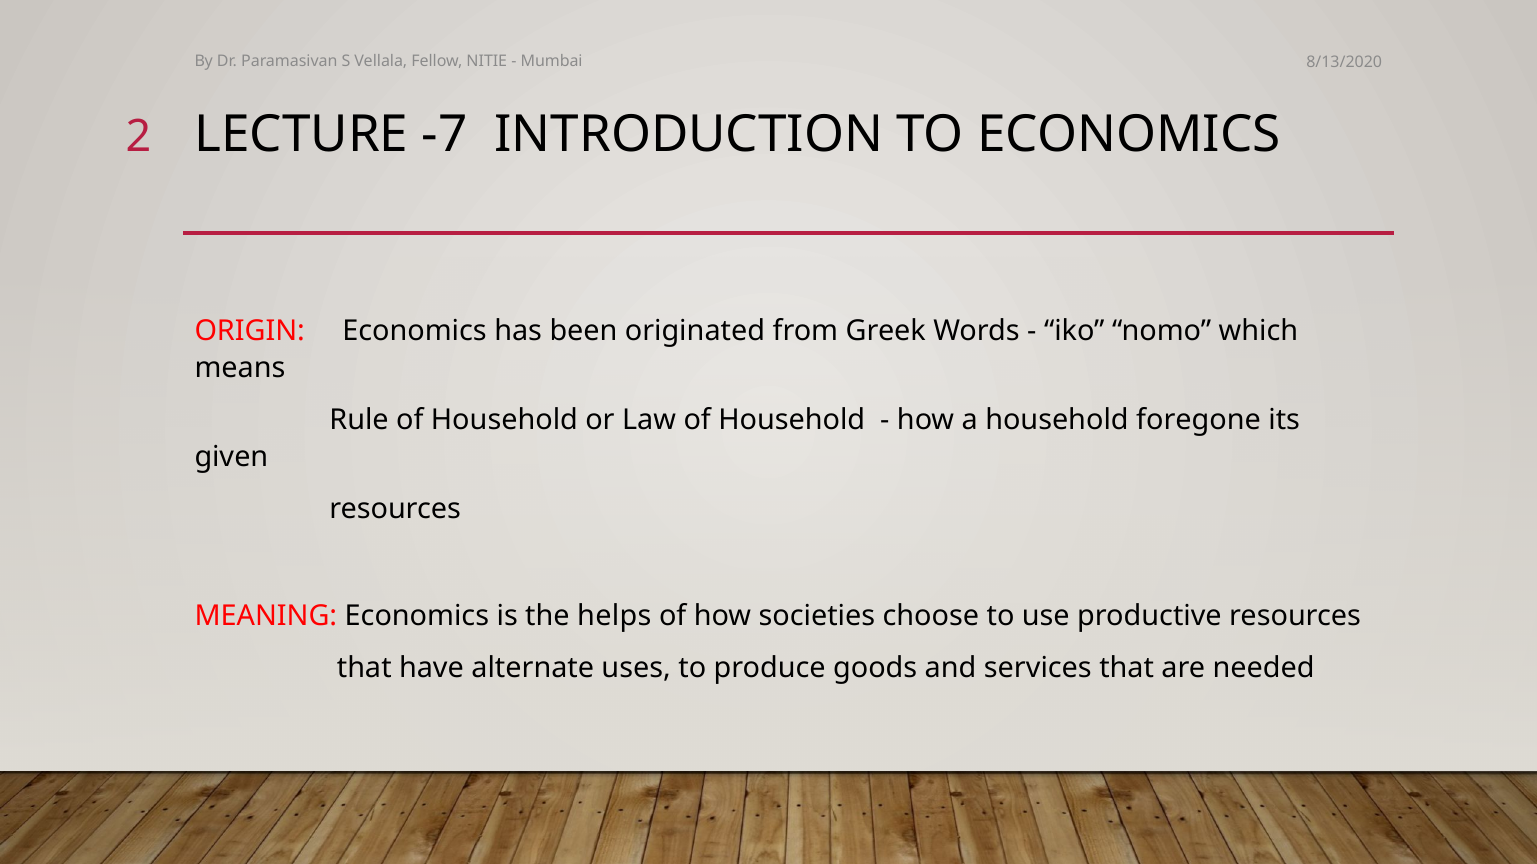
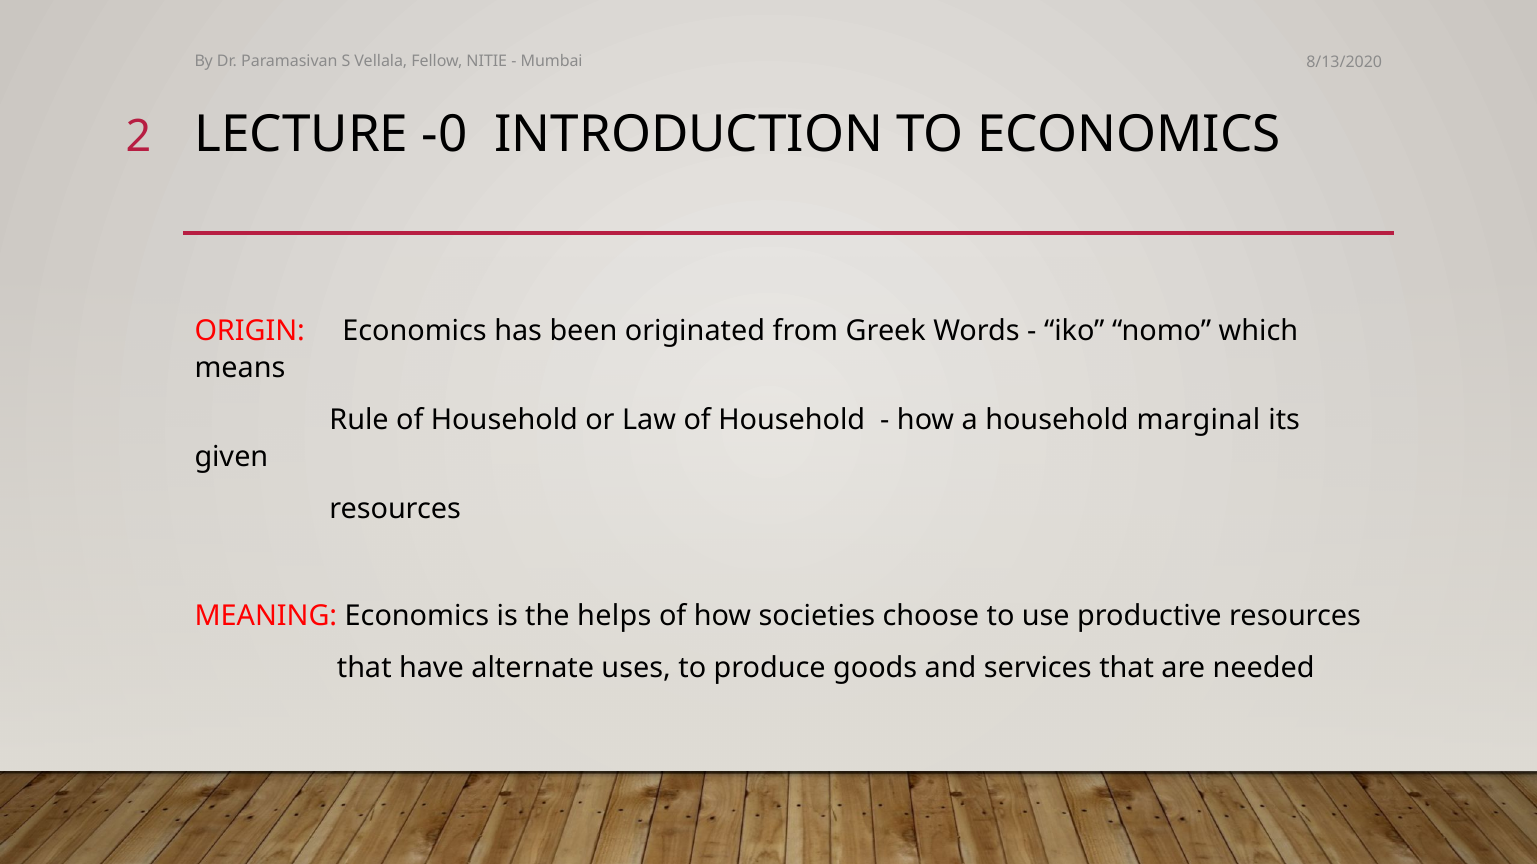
-7: -7 -> -0 (445, 135)
foregone: foregone -> marginal (1198, 420)
